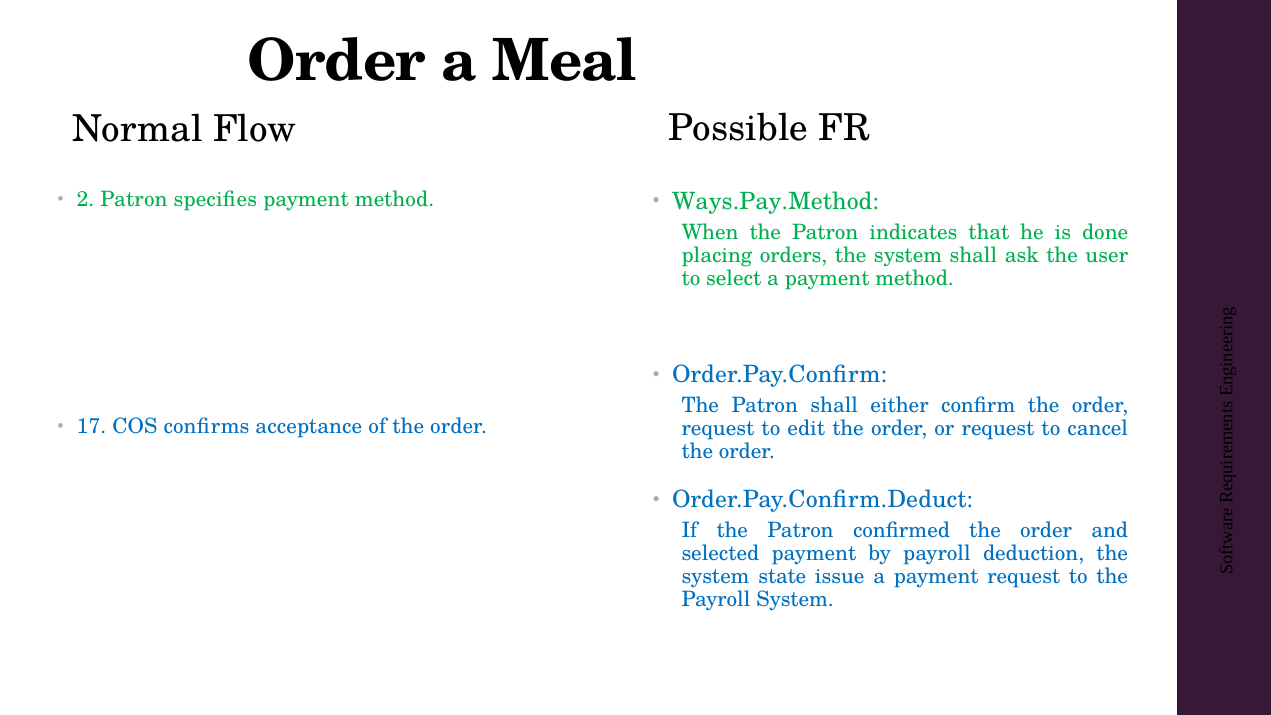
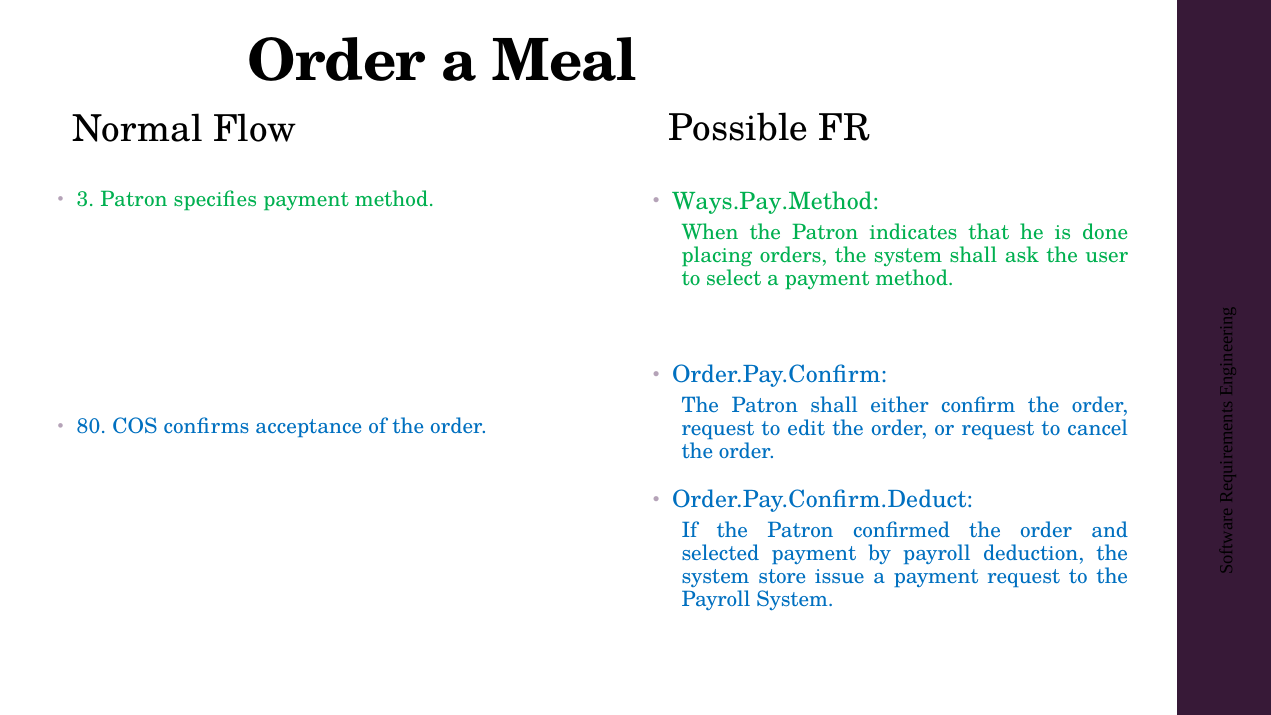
2: 2 -> 3 (86, 200)
17: 17 -> 80 (91, 426)
state: state -> store (782, 576)
